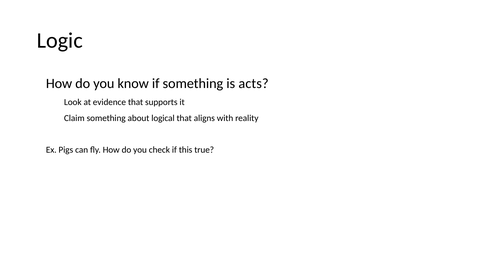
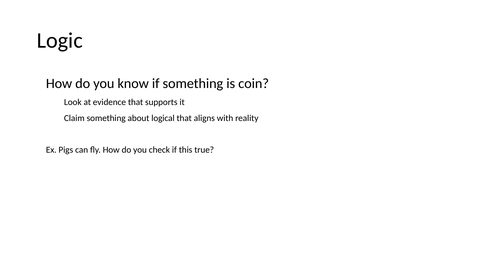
acts: acts -> coin (254, 84)
